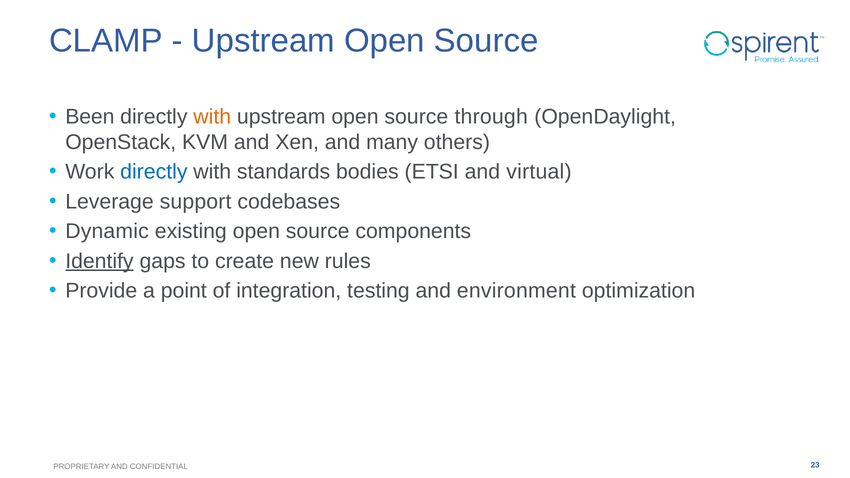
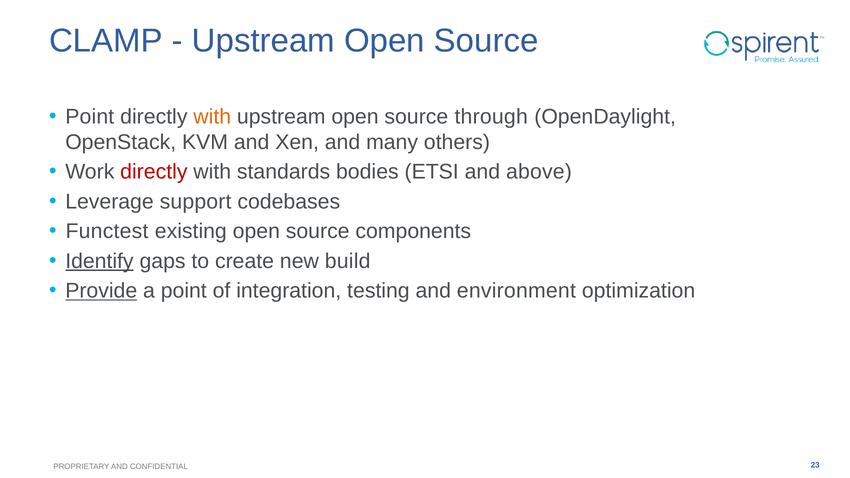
Been: Been -> Point (90, 117)
directly colour: blue -> red (154, 172)
virtual: virtual -> above (539, 172)
Dynamic: Dynamic -> Functest (107, 231)
rules: rules -> build (348, 261)
Provide underline: none -> present (101, 291)
